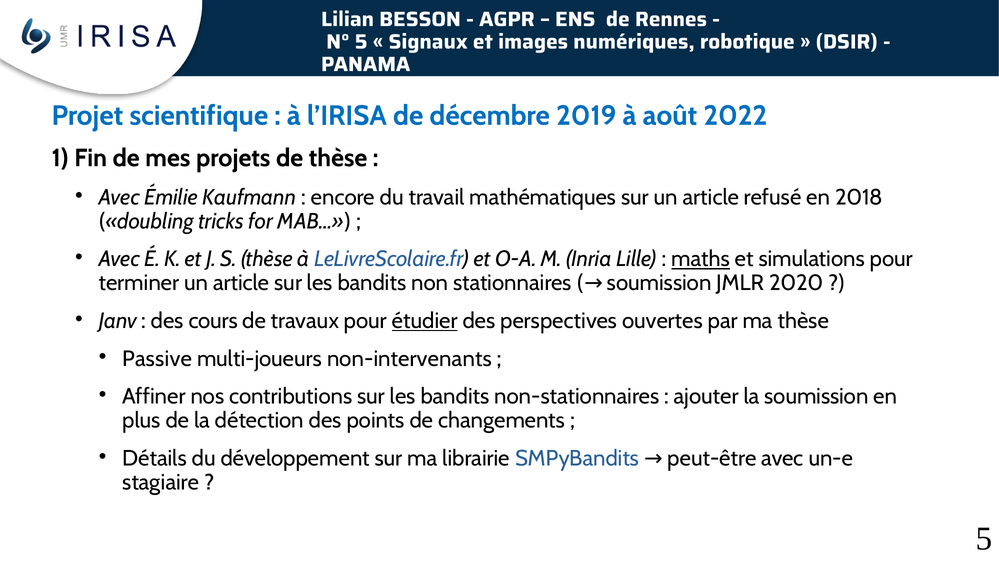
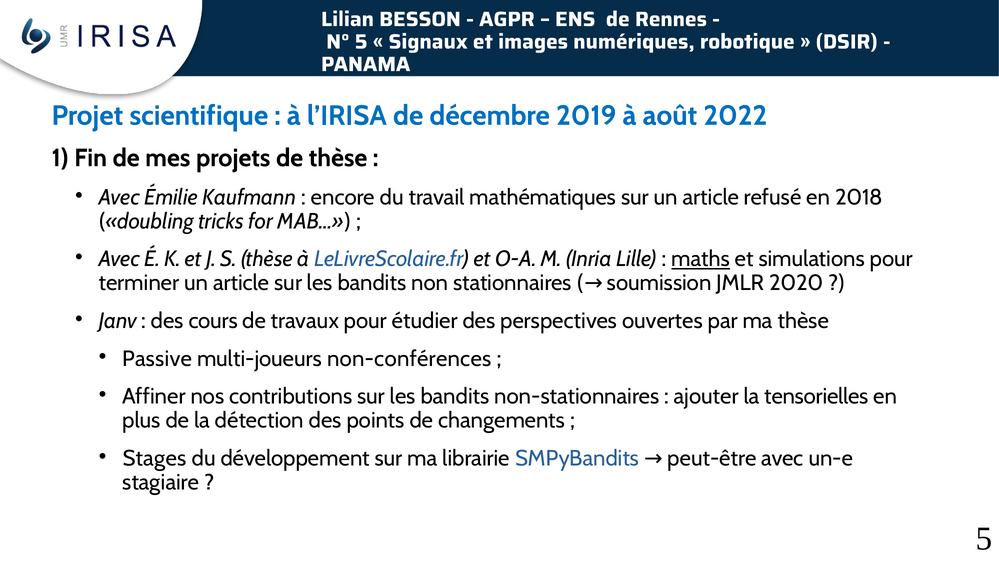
étudier underline: present -> none (425, 321)
non-intervenants: non-intervenants -> non-conférences (409, 359)
la soumission: soumission -> tensorielles (816, 397)
Détails: Détails -> Stages (154, 458)
